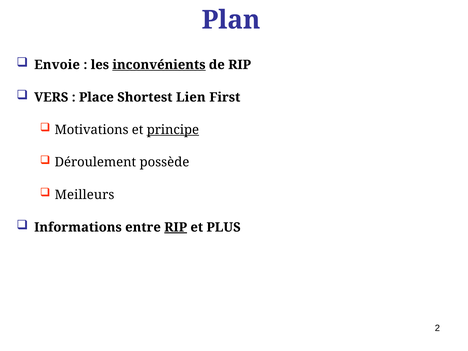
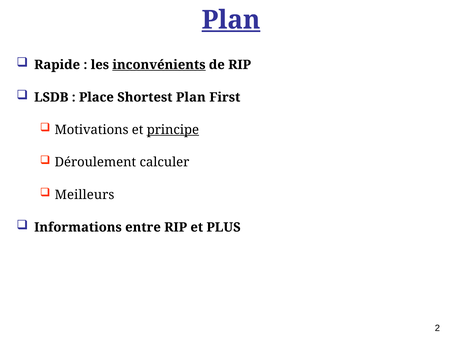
Plan underline: none -> present (231, 20)
Envoie: Envoie -> Rapide (57, 65)
VERS: VERS -> LSDB (51, 97)
Shortest Lien: Lien -> Plan (191, 97)
possède: possède -> calculer (164, 162)
RIP underline: present -> none (176, 227)
